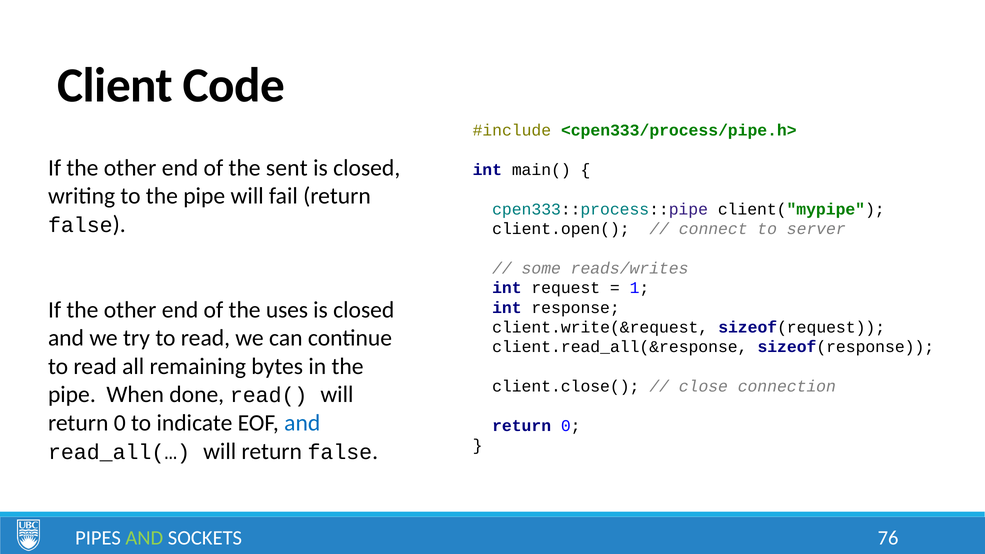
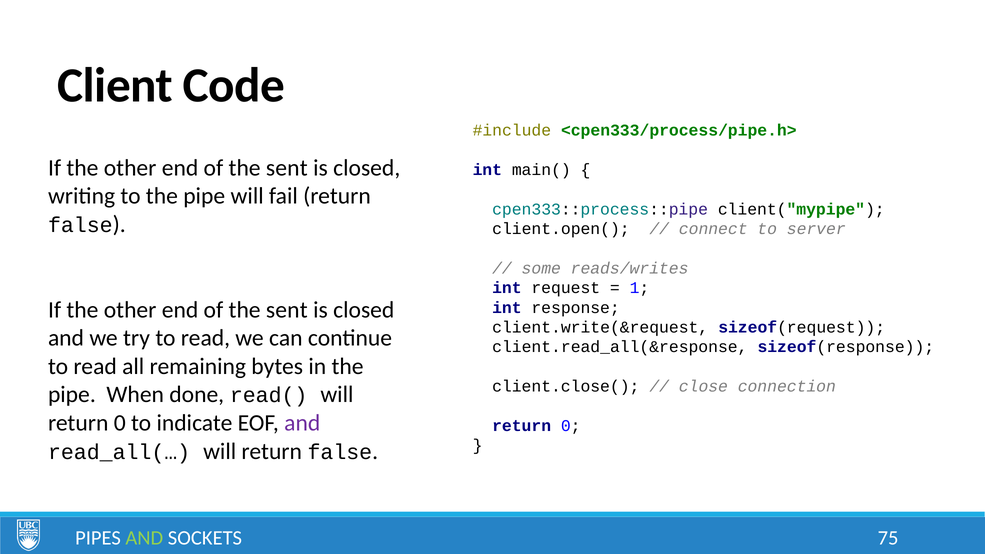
uses: uses -> sent (287, 310)
and colour: blue -> purple (302, 423)
76: 76 -> 75 (888, 538)
